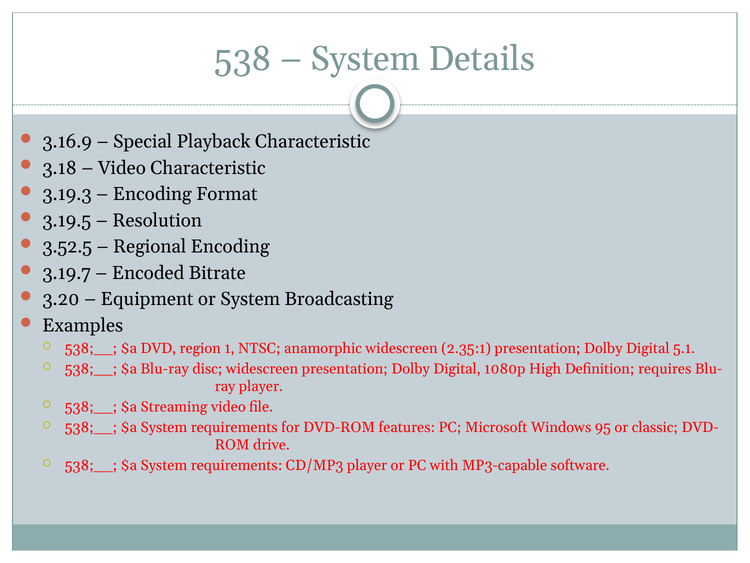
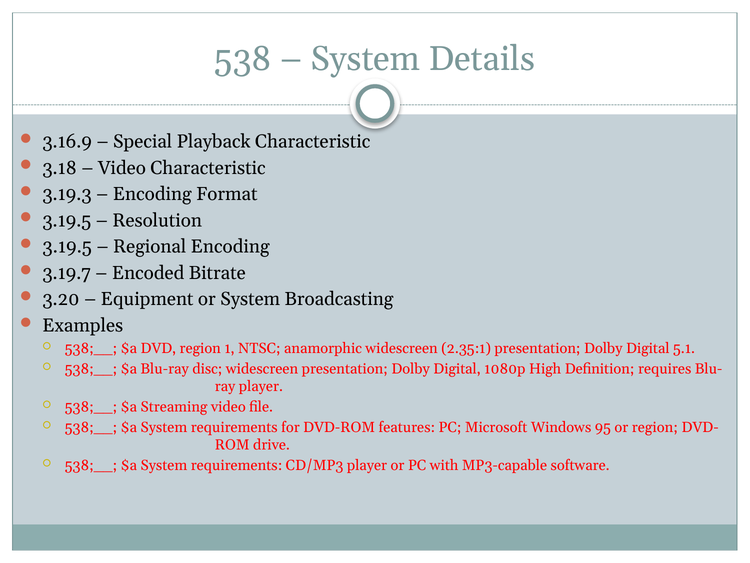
3.52.5: 3.52.5 -> 3.19.5 (67, 247)
or classic: classic -> region (655, 427)
